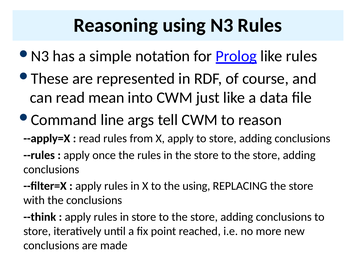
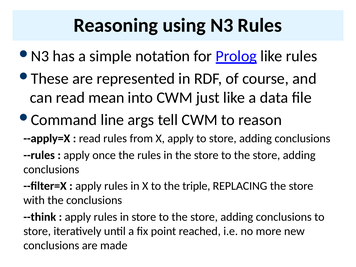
the using: using -> triple (196, 186)
